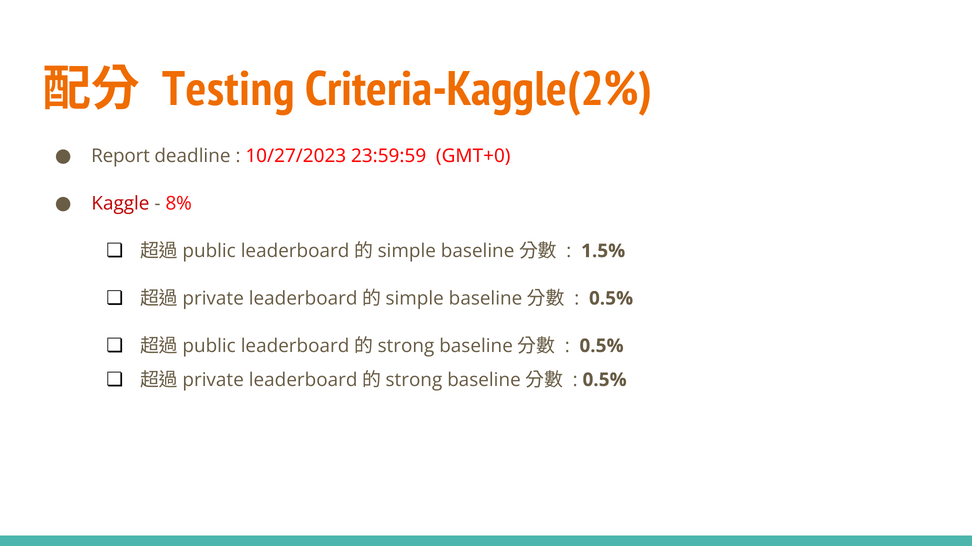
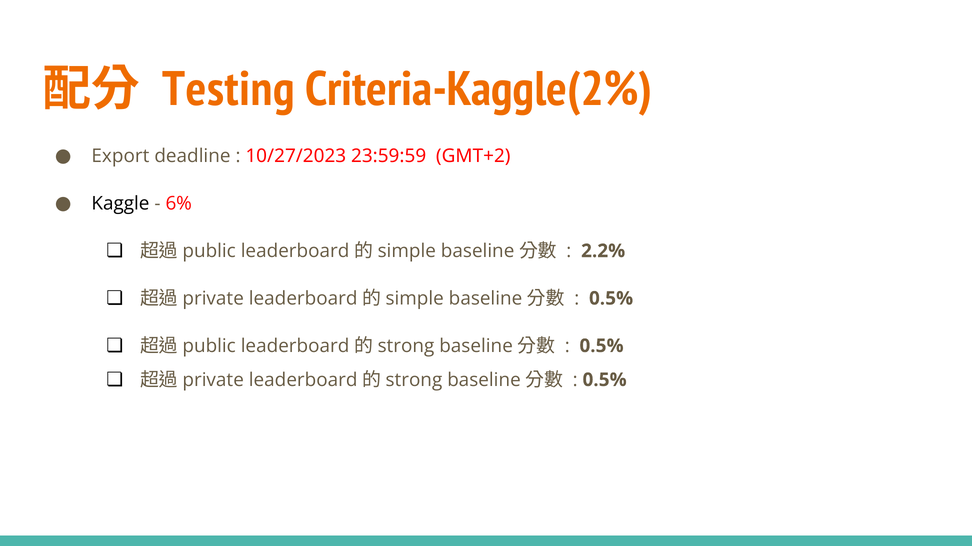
Report: Report -> Export (120, 156)
GMT+0: GMT+0 -> GMT+2 (473, 156)
Kaggle colour: red -> black (120, 204)
8%: 8% -> 6% (179, 204)
1.5%: 1.5% -> 2.2% (603, 251)
